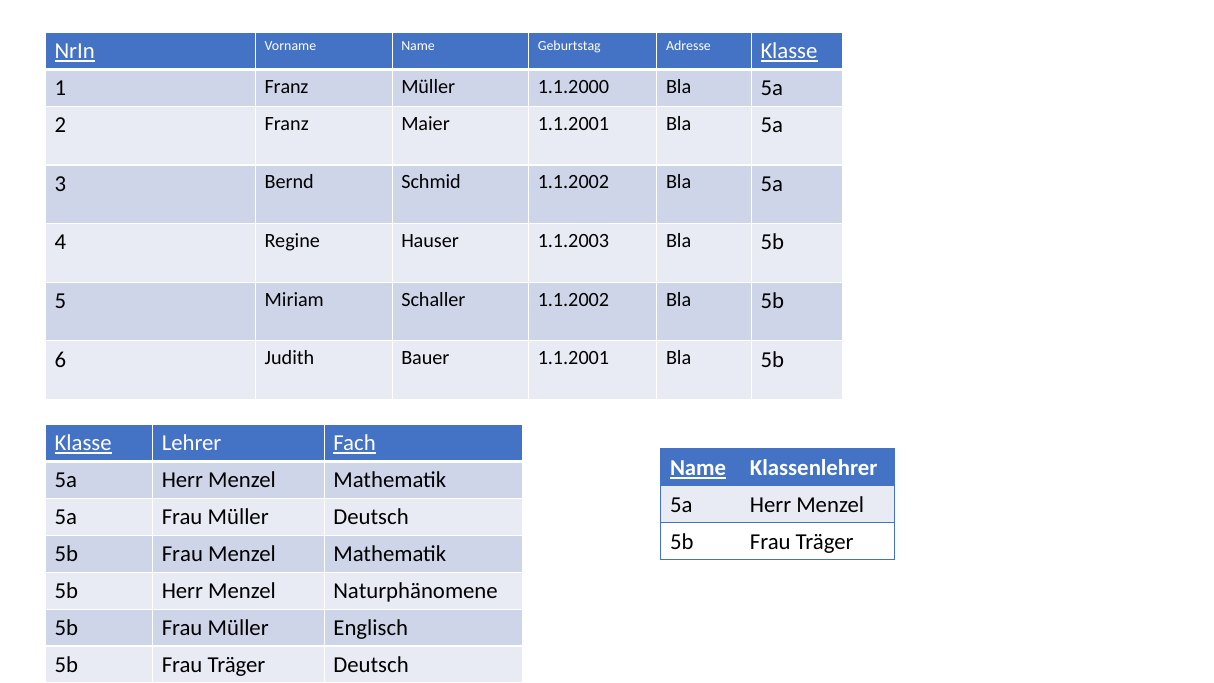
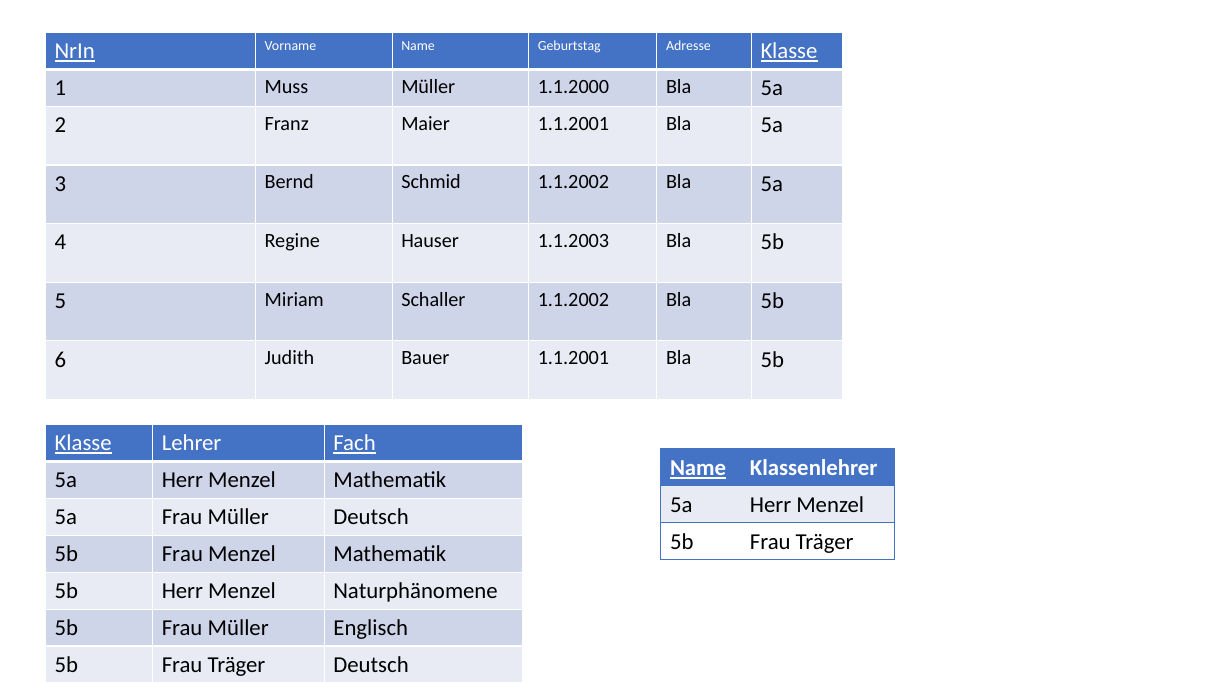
1 Franz: Franz -> Muss (286, 87)
